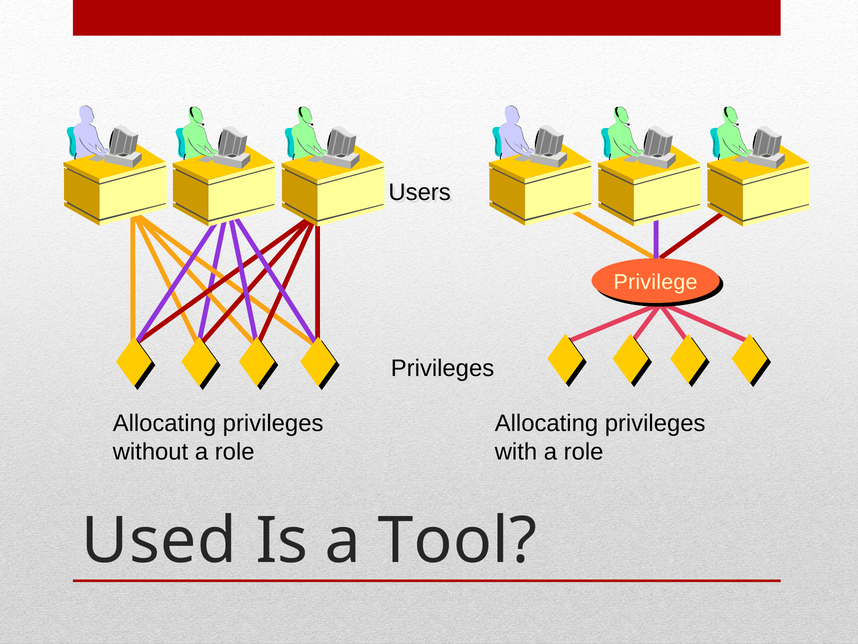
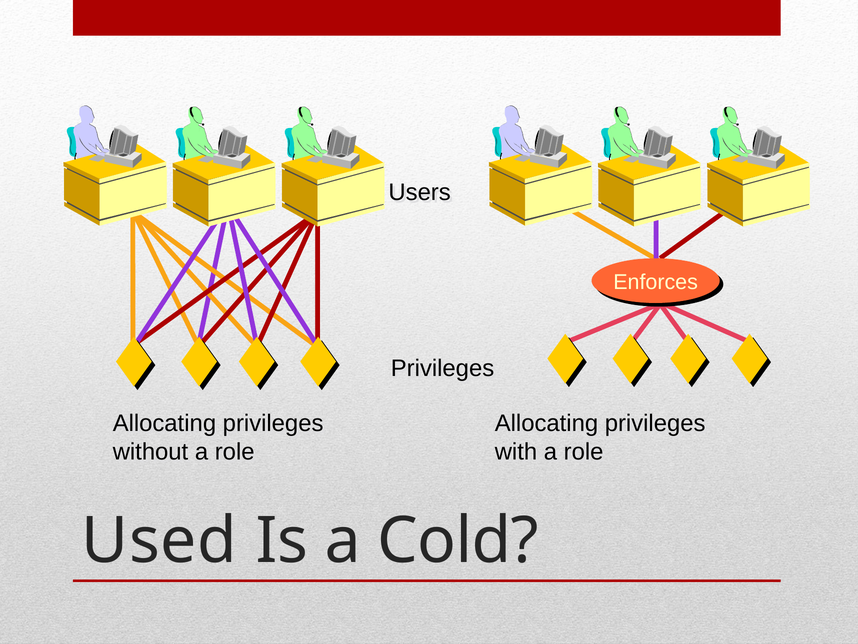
Privilege: Privilege -> Enforces (656, 282)
Tool: Tool -> Cold (458, 541)
